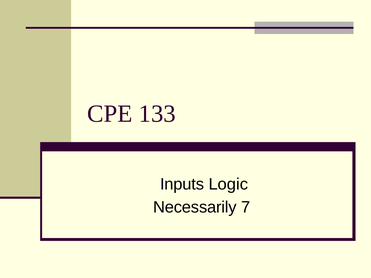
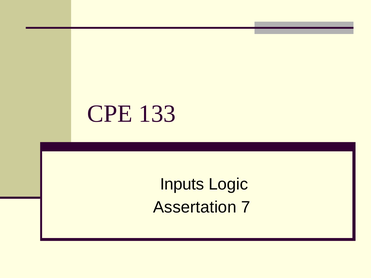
Necessarily: Necessarily -> Assertation (195, 207)
